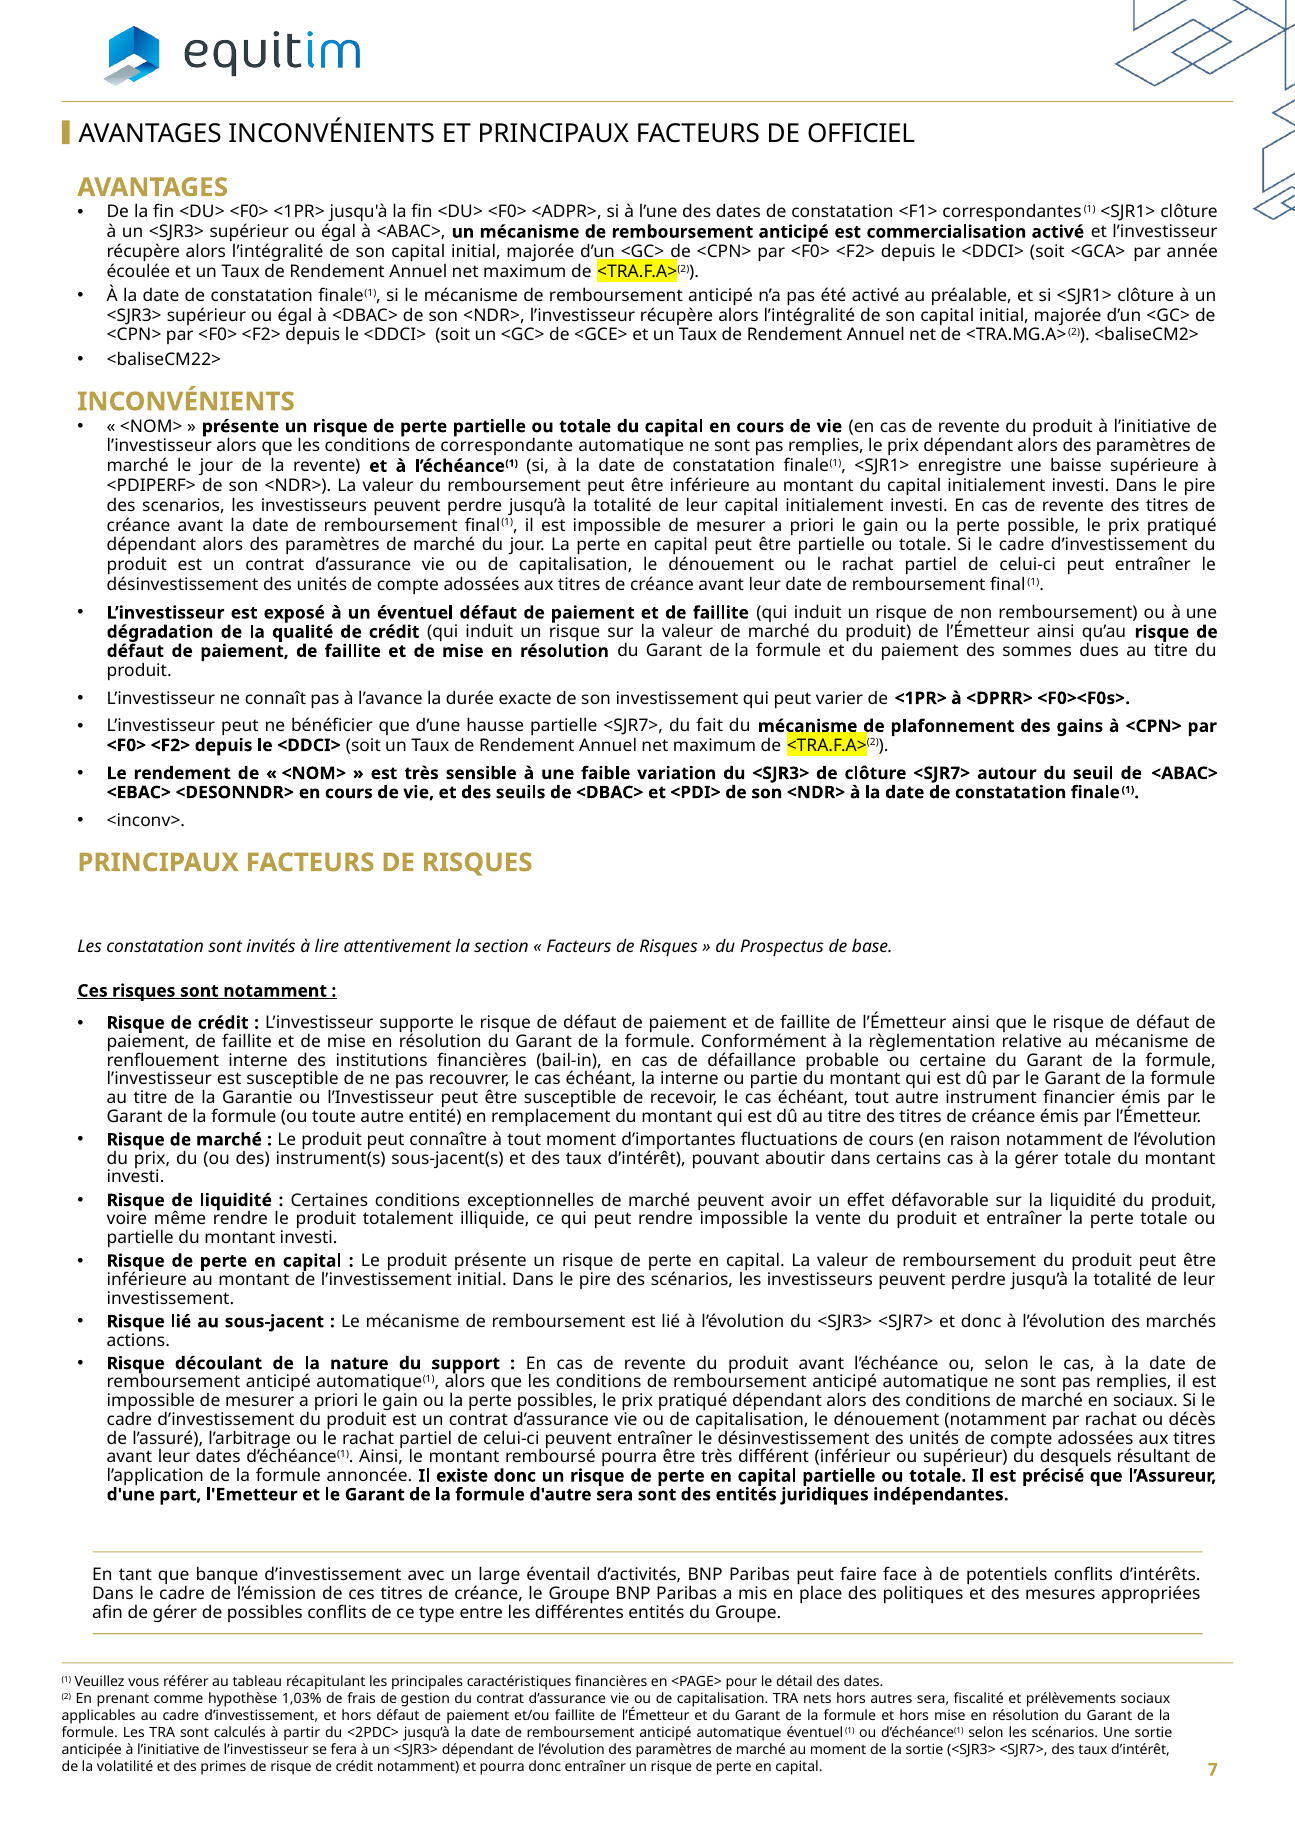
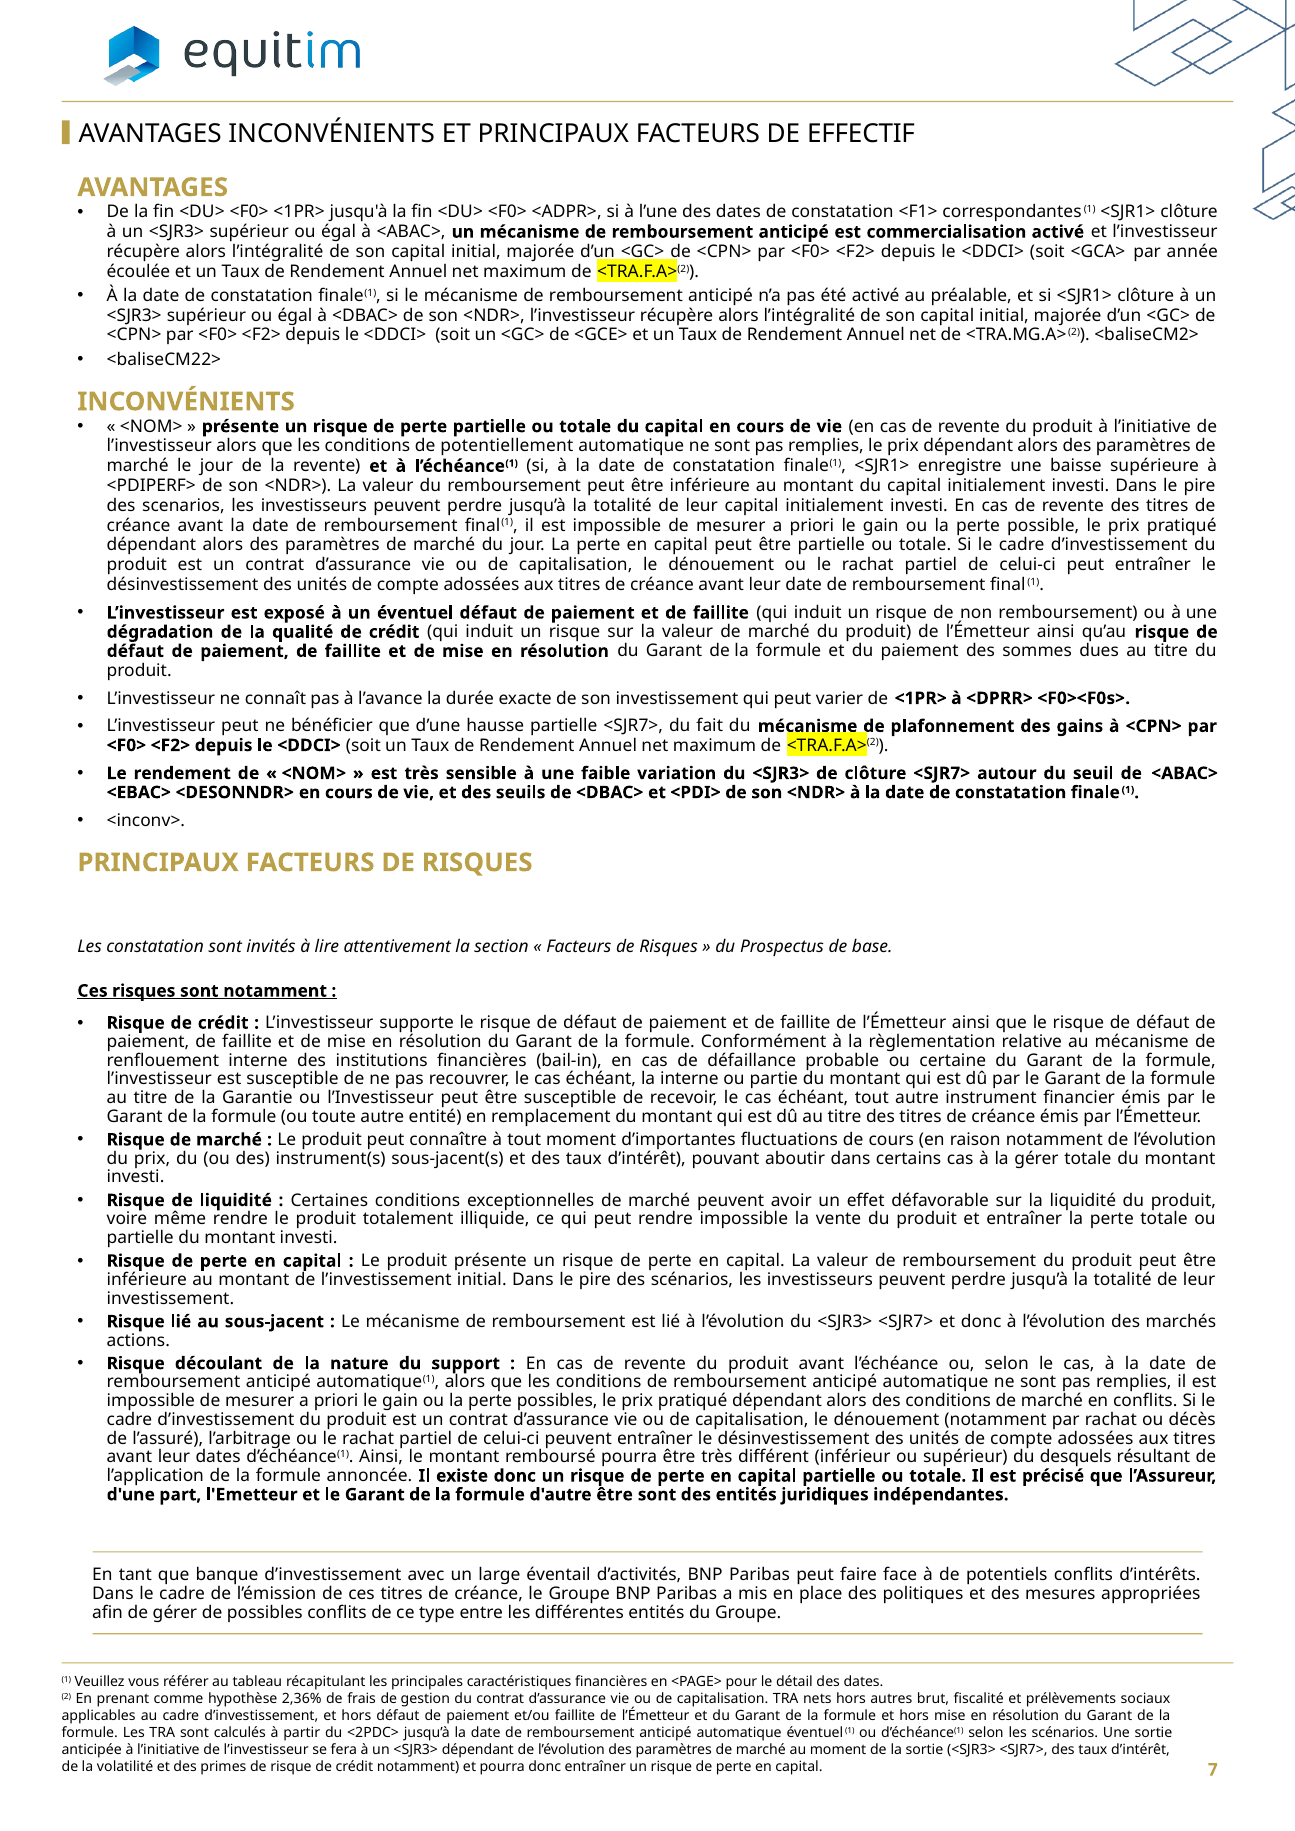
OFFICIEL: OFFICIEL -> EFFECTIF (861, 134)
correspondante: correspondante -> potentiellement (507, 446)
en sociaux: sociaux -> conflits (1145, 1401)
d'autre sera: sera -> être (615, 1495)
1,03%: 1,03% -> 2,36% (302, 1699)
autres sera: sera -> brut (933, 1699)
